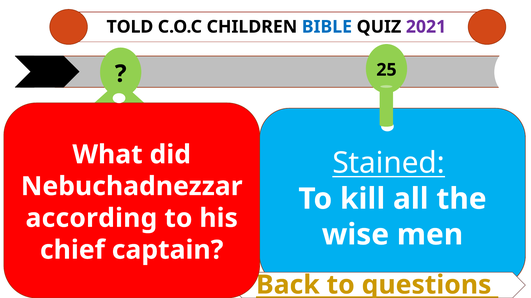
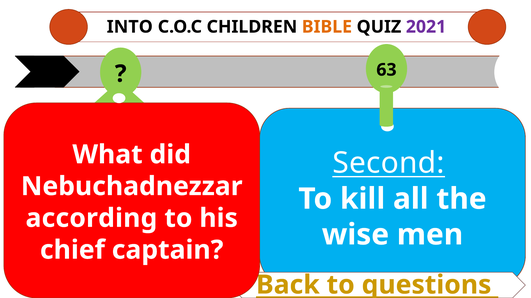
TOLD: TOLD -> INTO (130, 27)
BIBLE colour: blue -> orange (327, 27)
25: 25 -> 63 (386, 70)
Stained: Stained -> Second (388, 164)
